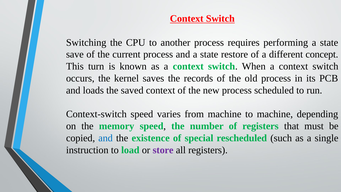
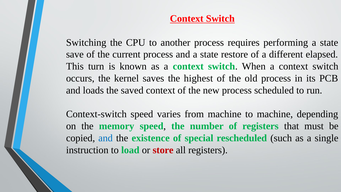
concept: concept -> elapsed (322, 54)
records: records -> highest (198, 78)
store colour: purple -> red (163, 150)
